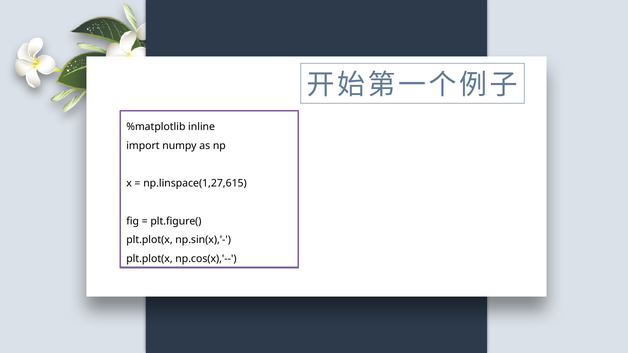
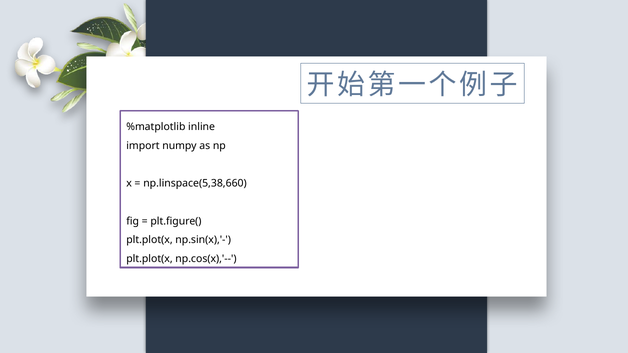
np.linspace(1,27,615: np.linspace(1,27,615 -> np.linspace(5,38,660 (195, 184)
